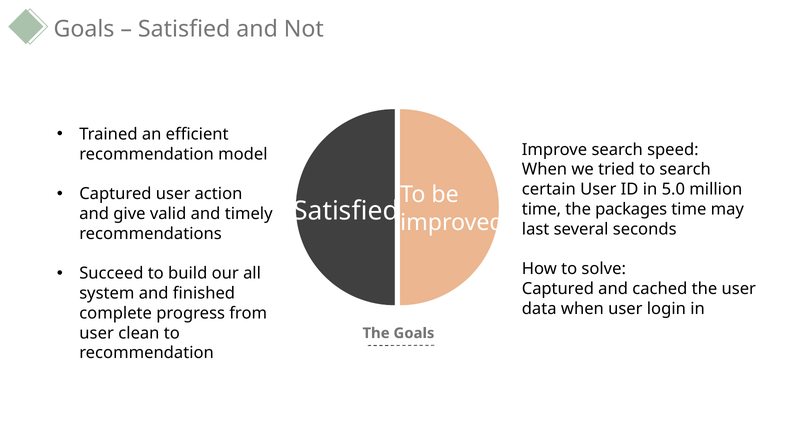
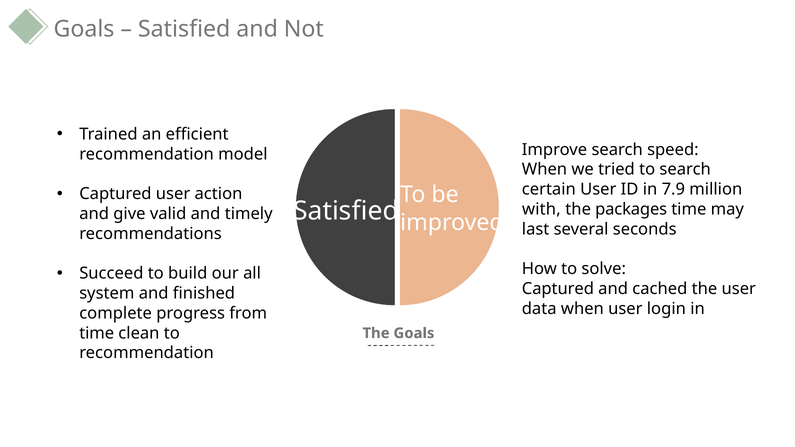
5.0: 5.0 -> 7.9 (673, 189)
time: time -> with (541, 209)
user: user -> time (97, 333)
